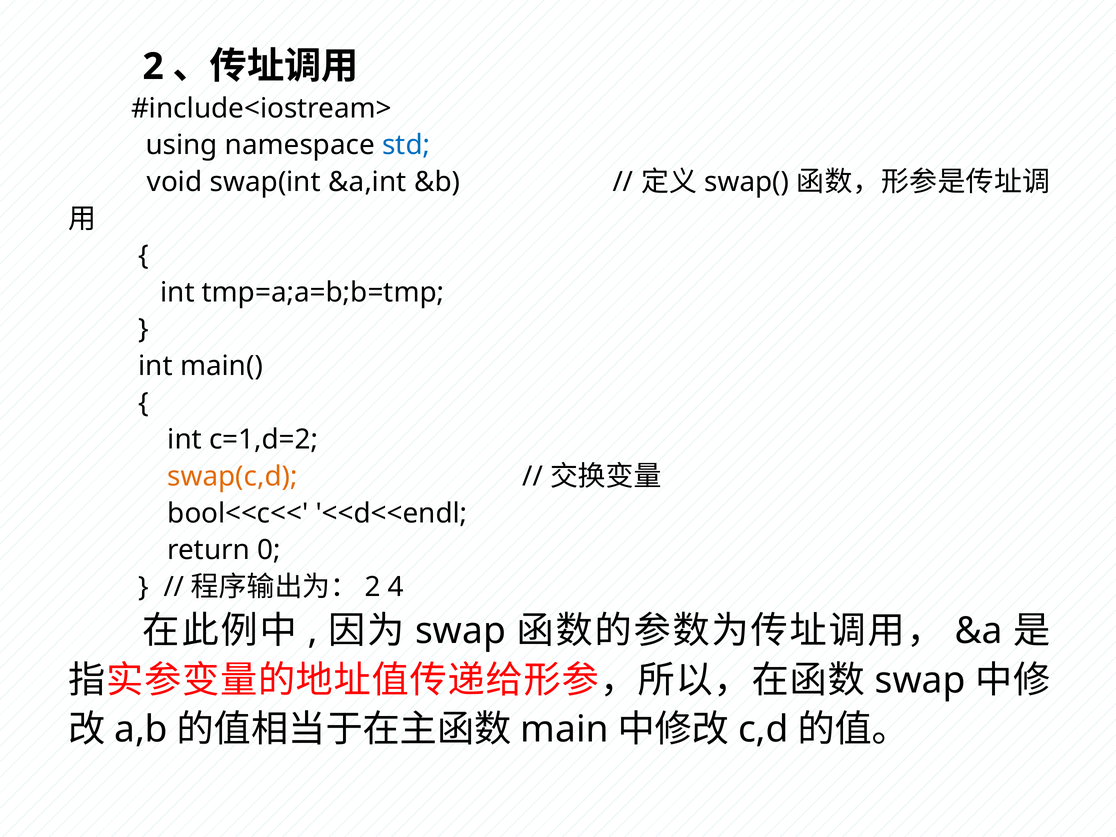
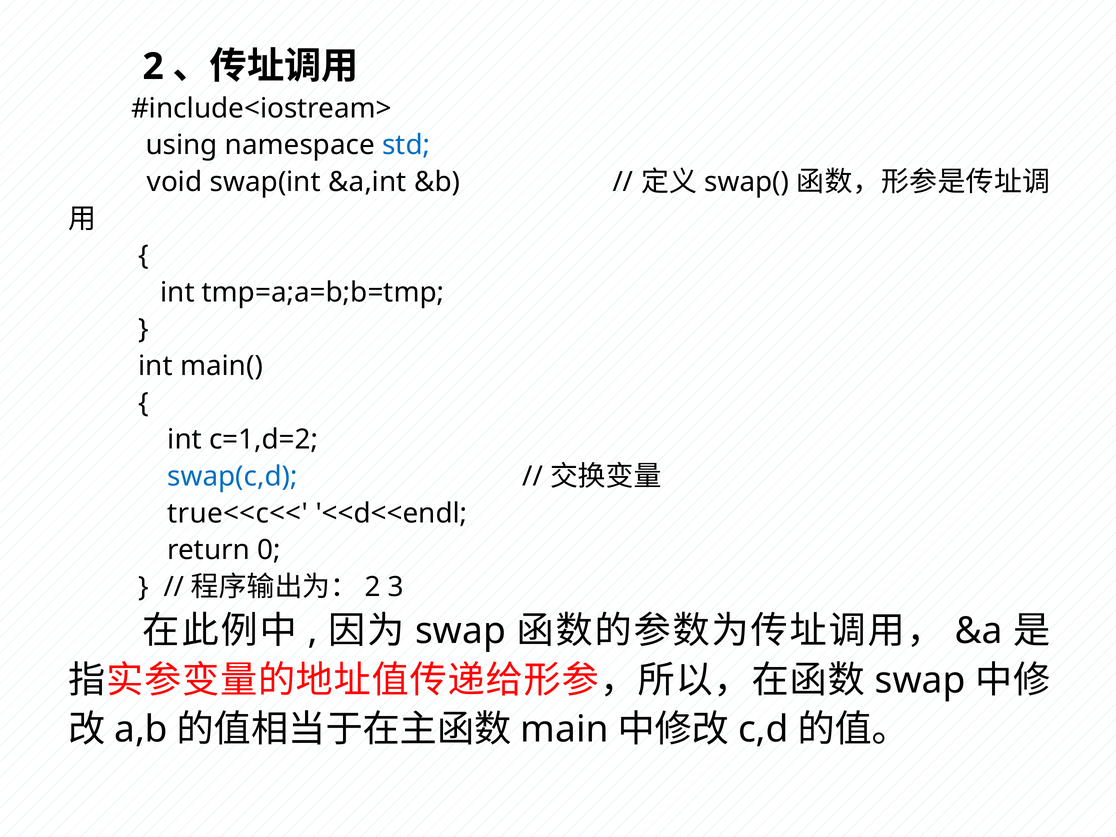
swap(c,d colour: orange -> blue (233, 477)
bool<<c<<: bool<<c<< -> true<<c<< (238, 513)
4: 4 -> 3 (396, 587)
